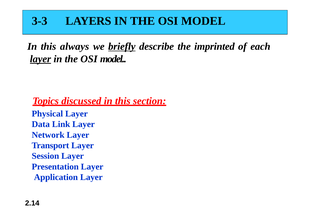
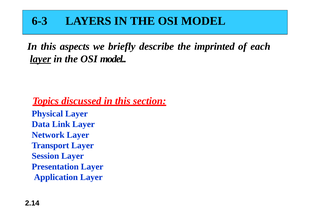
3-3: 3-3 -> 6-3 (40, 21)
always: always -> aspects (75, 47)
briefly underline: present -> none (122, 47)
